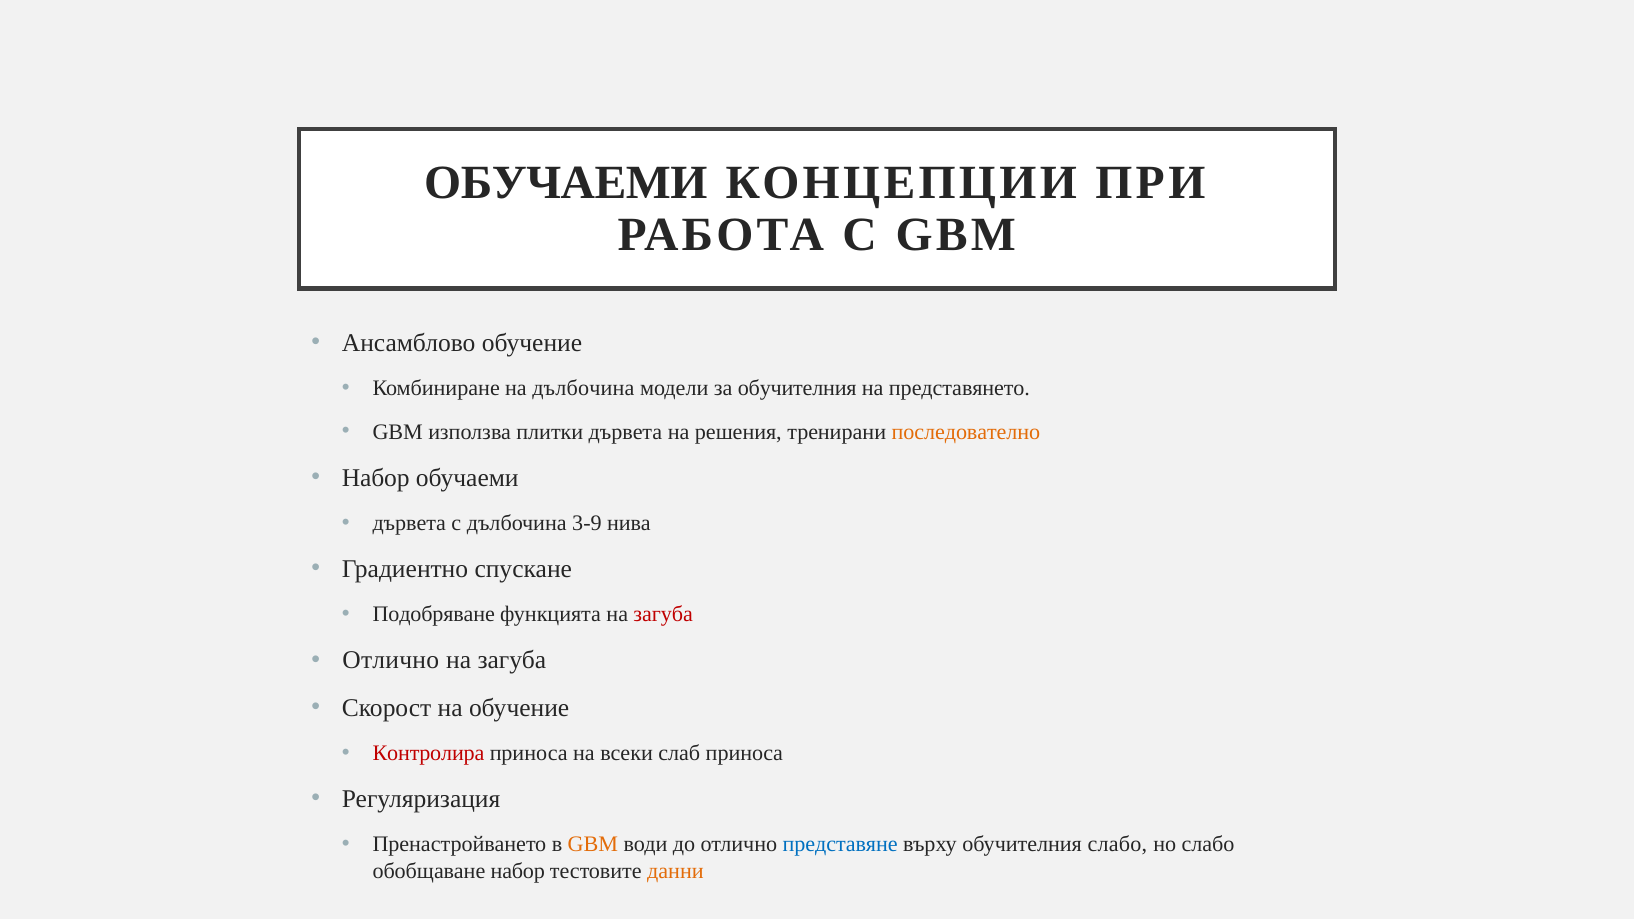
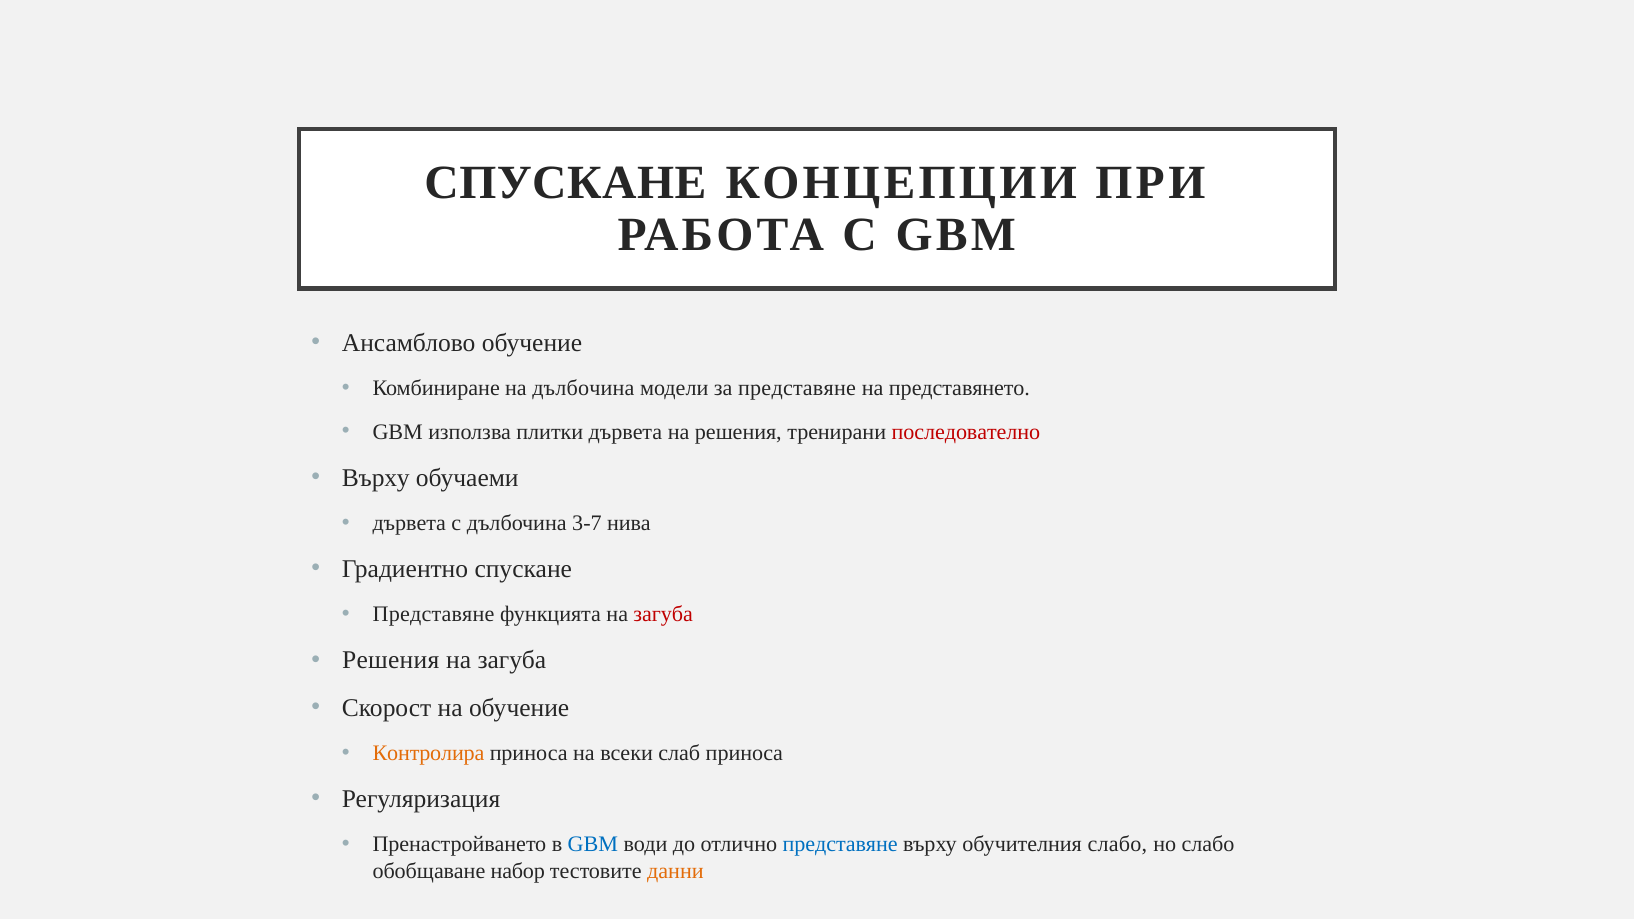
ОБУЧАЕМИ: ОБУЧАЕМИ -> СПУСКАНЕ (565, 183)
за обучителния: обучителния -> представяне (797, 388)
последователно colour: orange -> red (966, 432)
Набор: Набор -> Върху (376, 478)
3-9: 3-9 -> 3-7 (587, 523)
Подобряване: Подобряване -> Представяне (434, 614)
Отлично: Отлично -> Решения (391, 660)
Контролира colour: red -> orange (428, 753)
GBM colour: orange -> blue (593, 845)
